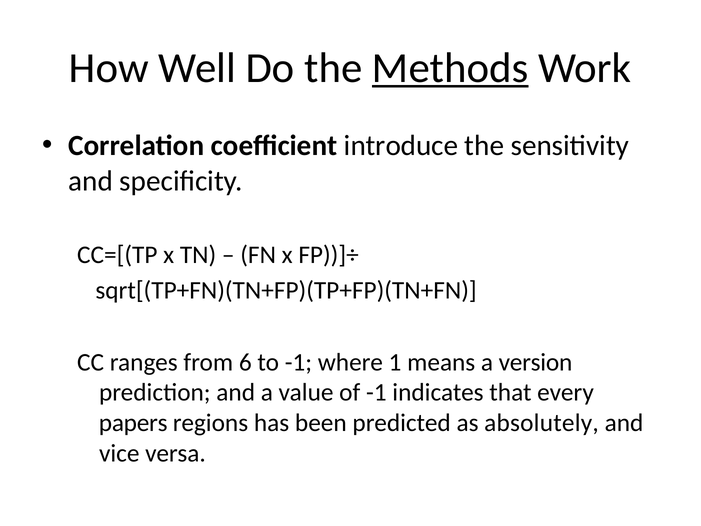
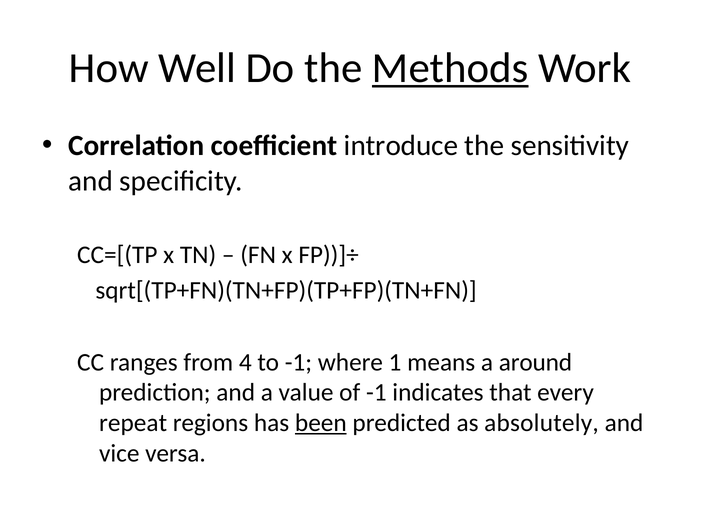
6: 6 -> 4 (245, 362)
version: version -> around (535, 362)
papers: papers -> repeat (133, 423)
been underline: none -> present (321, 423)
